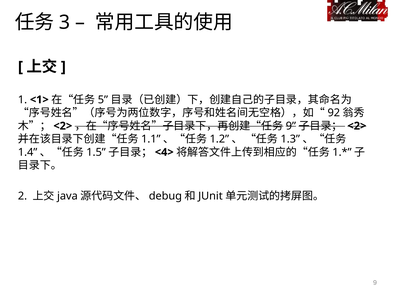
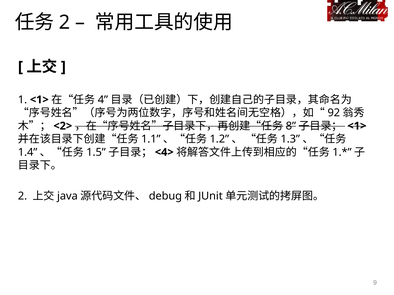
3: 3 -> 2 (65, 22)
5: 5 -> 4 (103, 100)
9: 9 -> 8 (291, 126)
<2>: <2> -> <1> (357, 126)
